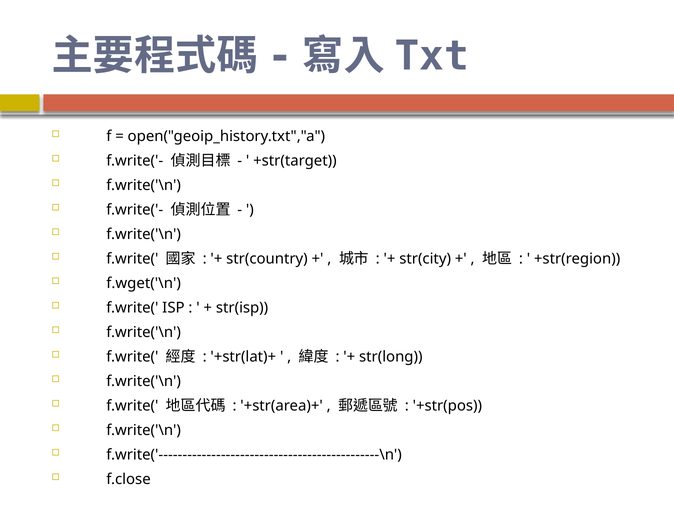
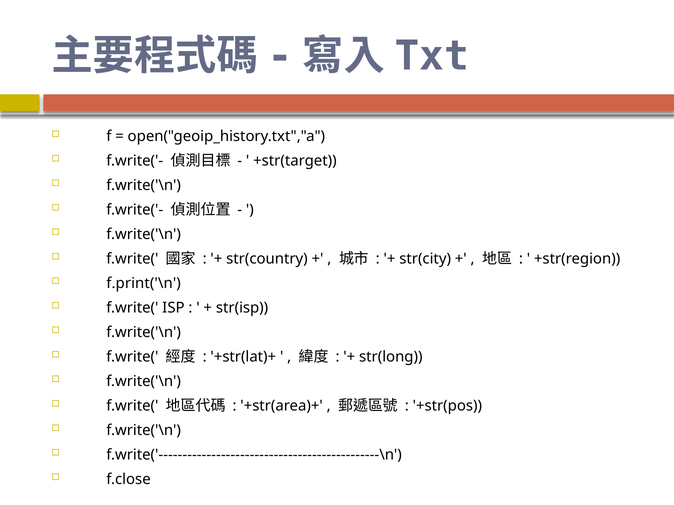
f.wget('\n: f.wget('\n -> f.print('\n (144, 284)
